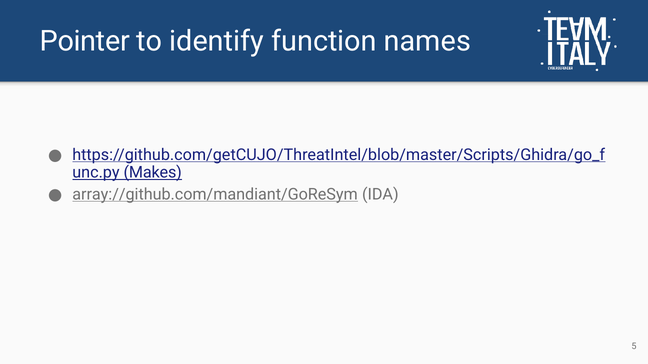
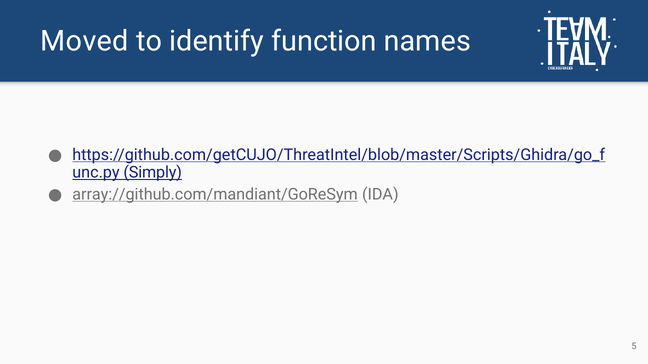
Pointer: Pointer -> Moved (84, 41)
Makes: Makes -> Simply (153, 173)
